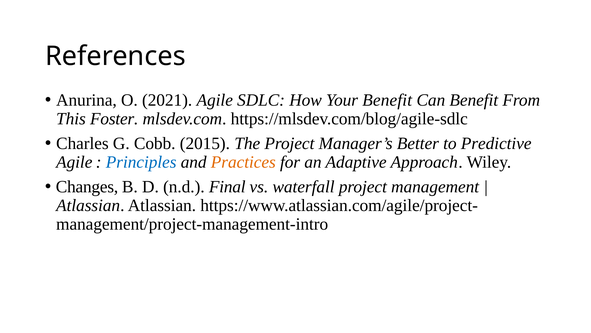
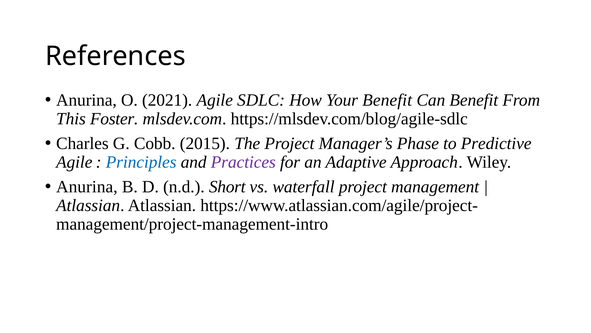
Better: Better -> Phase (418, 143)
Practices colour: orange -> purple (243, 162)
Changes: Changes -> Anurina (87, 187)
Final: Final -> Short (227, 187)
